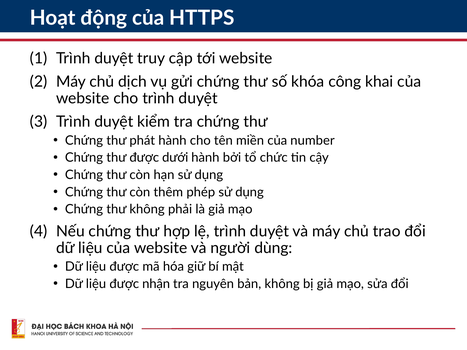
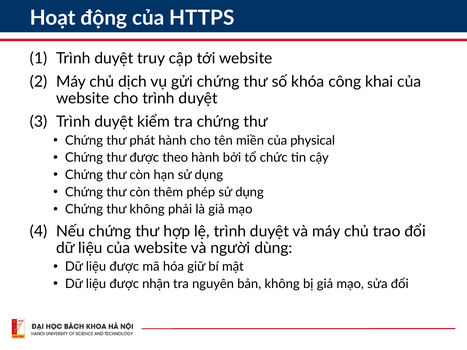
number: number -> physical (313, 141)
dưới: dưới -> theo (175, 158)
